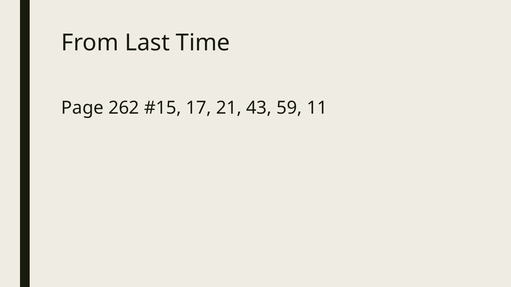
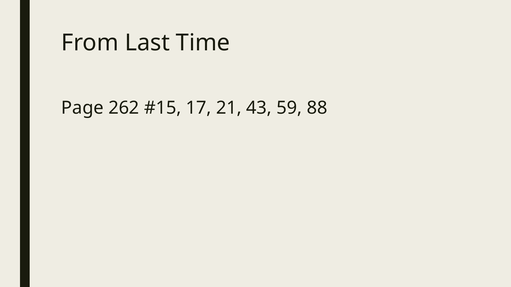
11: 11 -> 88 (317, 108)
